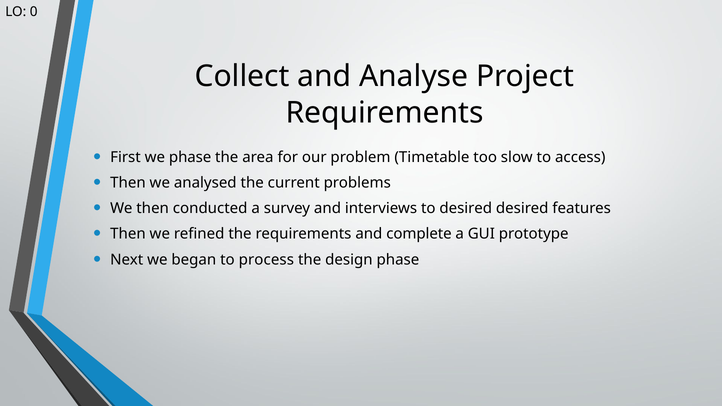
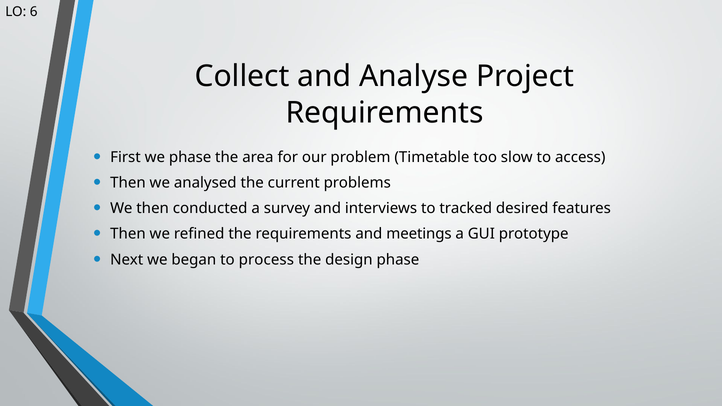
0: 0 -> 6 (34, 12)
to desired: desired -> tracked (466, 208)
complete: complete -> meetings (419, 234)
